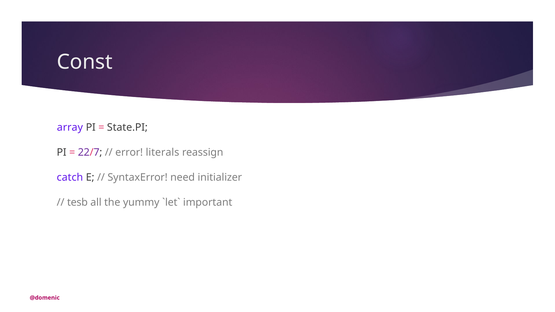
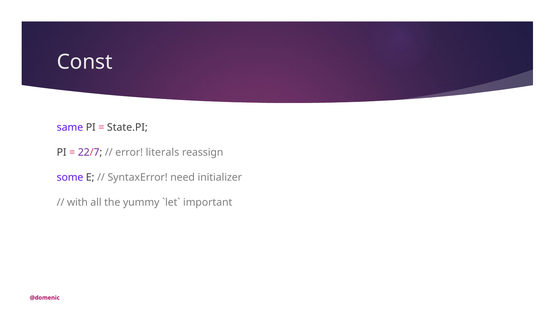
array: array -> same (70, 128)
catch: catch -> some (70, 178)
tesb: tesb -> with (77, 203)
